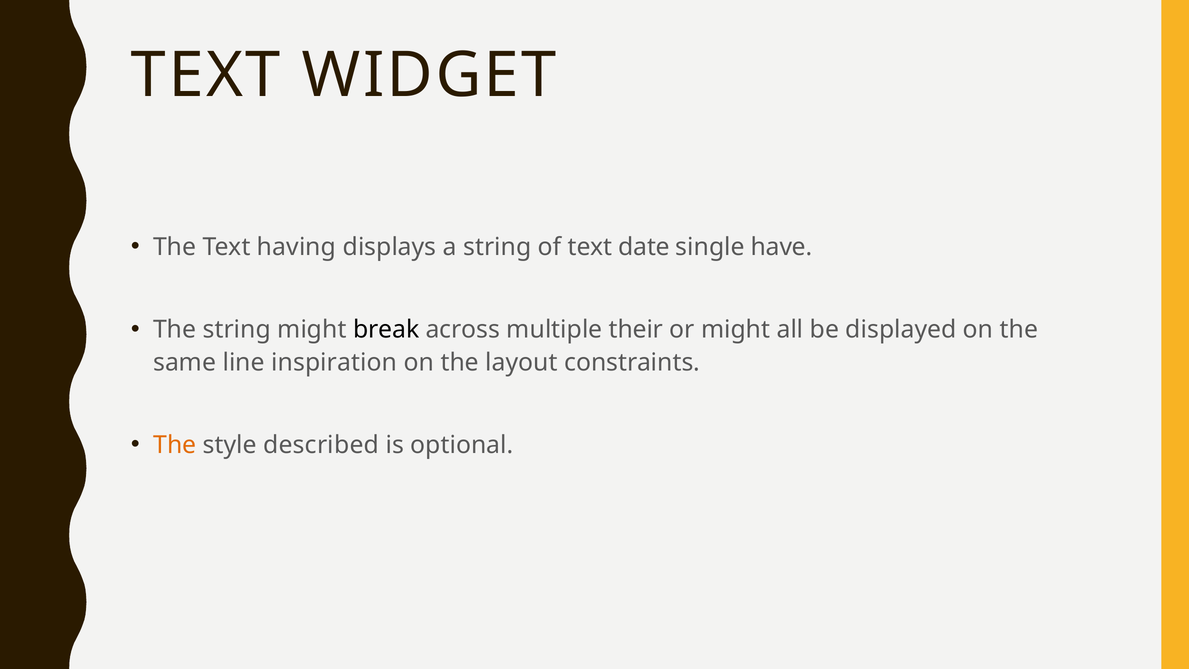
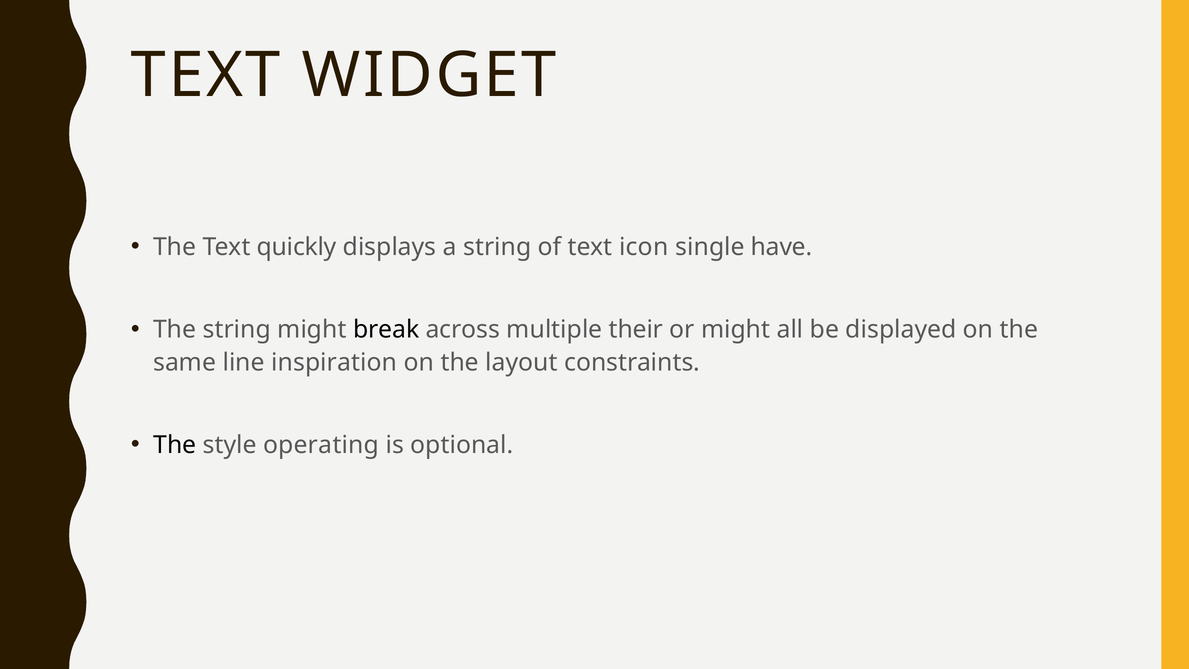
having: having -> quickly (297, 247)
date: date -> icon (644, 247)
The colour: orange -> black (175, 445)
described: described -> operating (321, 445)
